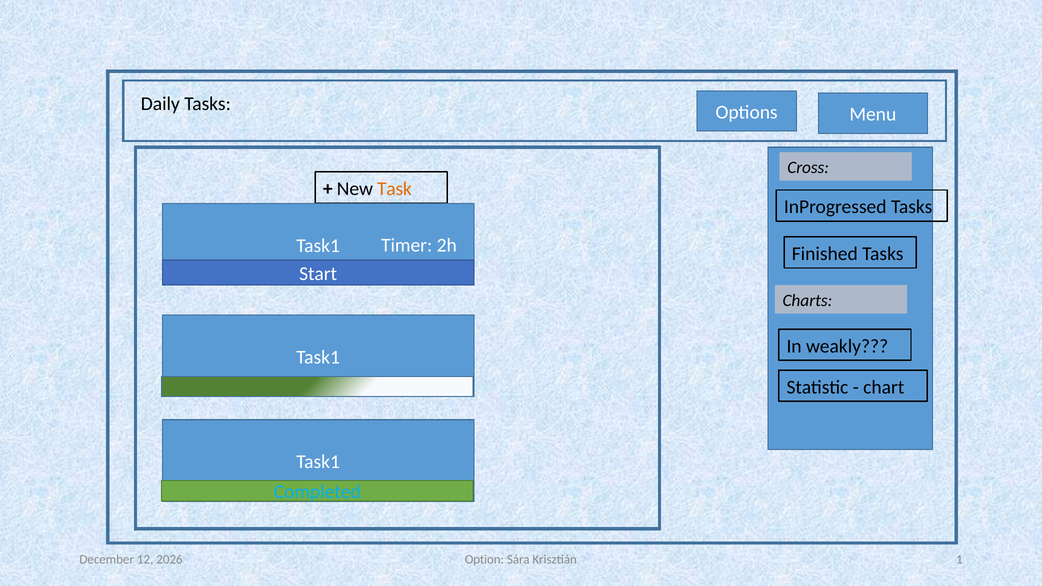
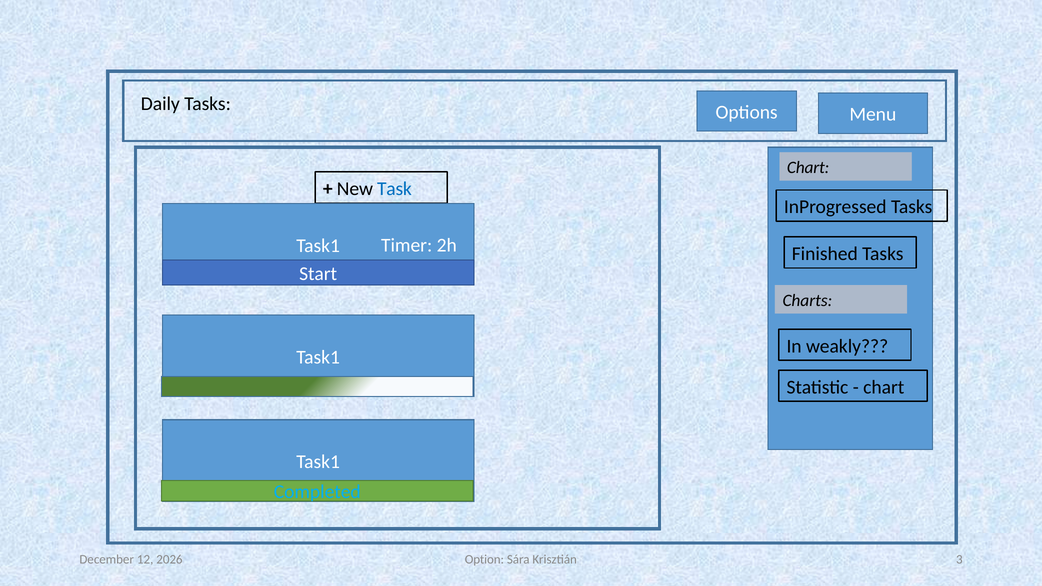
Cross: Cross -> Chart (808, 168)
Task colour: orange -> blue (394, 189)
1: 1 -> 3 (959, 560)
